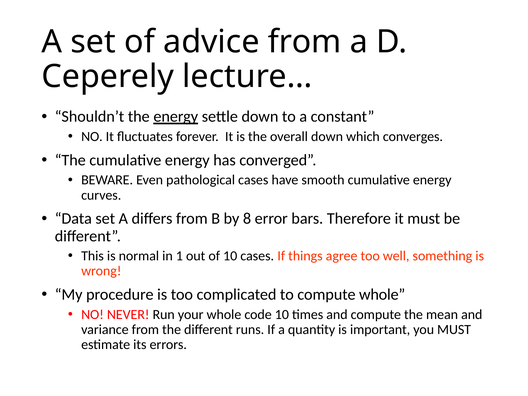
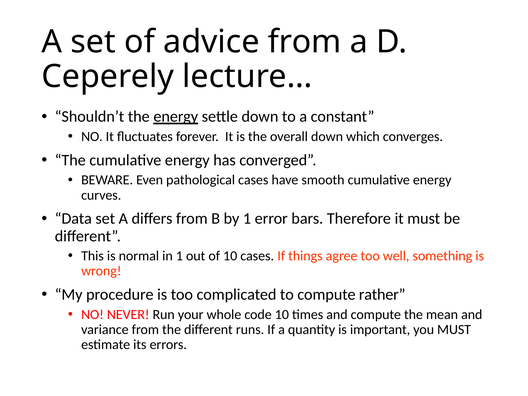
by 8: 8 -> 1 (247, 219)
compute whole: whole -> rather (382, 295)
